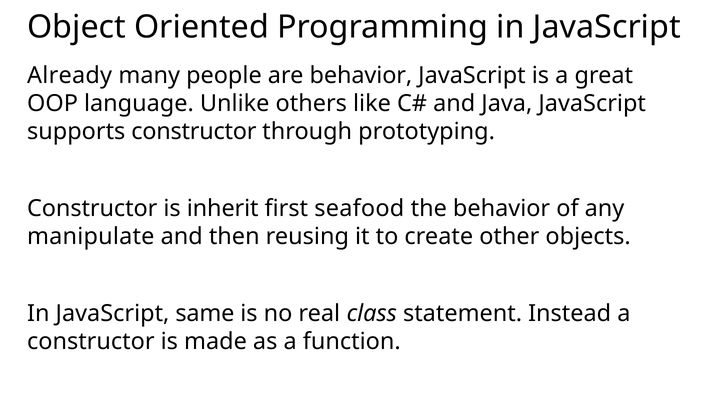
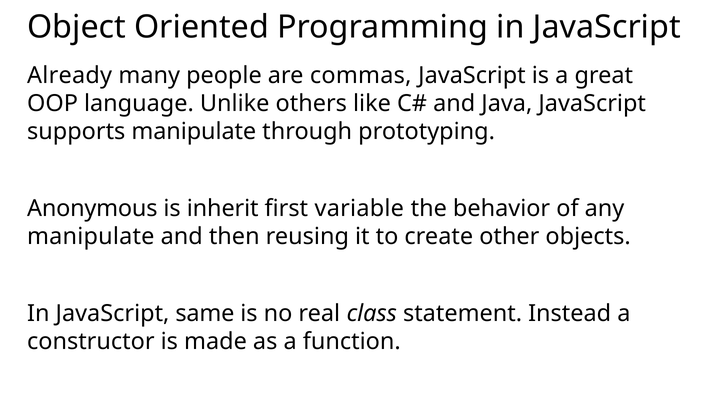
are behavior: behavior -> commas (361, 75)
supports constructor: constructor -> manipulate (194, 132)
Constructor: Constructor -> Anonymous (92, 209)
seafood: seafood -> variable (359, 209)
